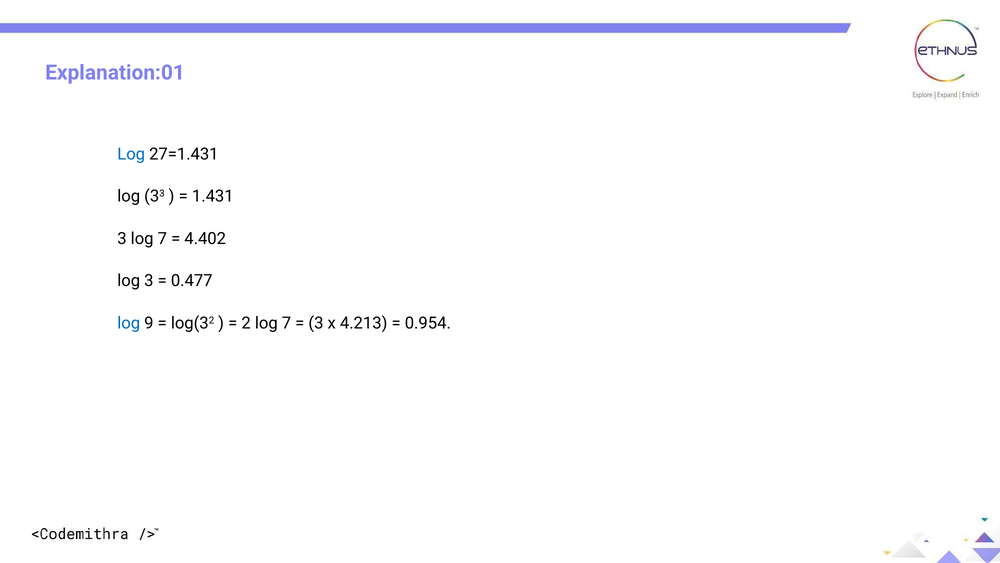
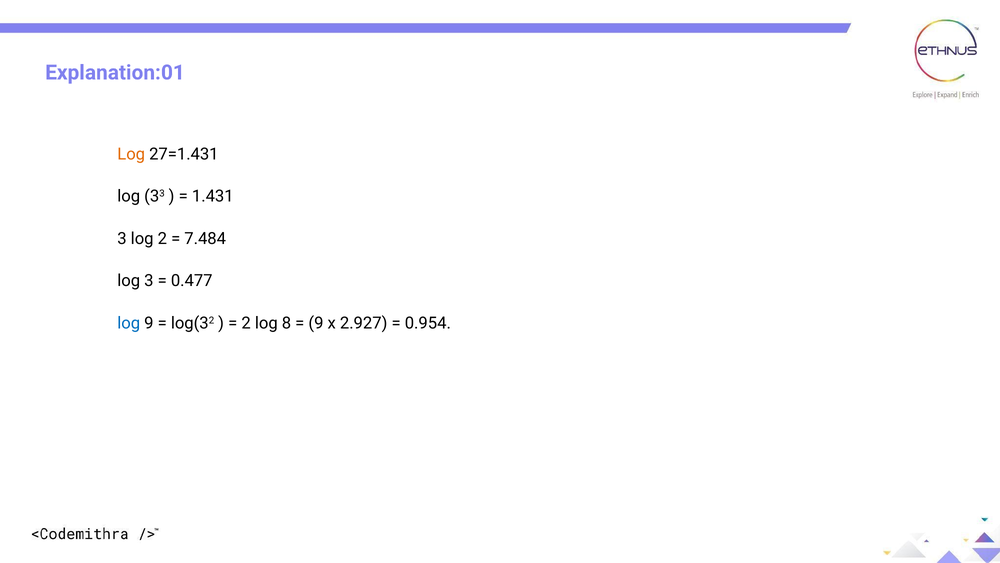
Log colour: blue -> orange (131, 154)
3 log 7: 7 -> 2 (162, 238)
4.402: 4.402 -> 7.484 (205, 238)
2 log 7: 7 -> 8 (286, 323)
3: 3 -> 9 (316, 323)
4.213: 4.213 -> 2.927 (364, 323)
